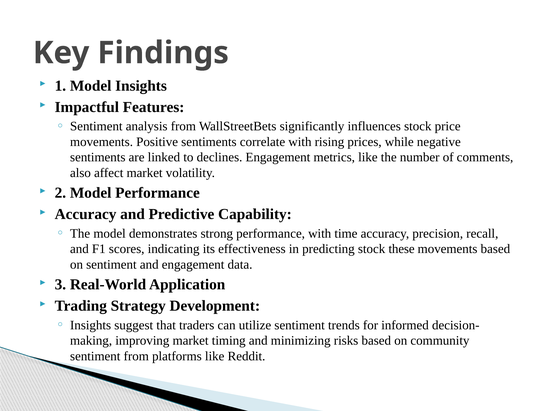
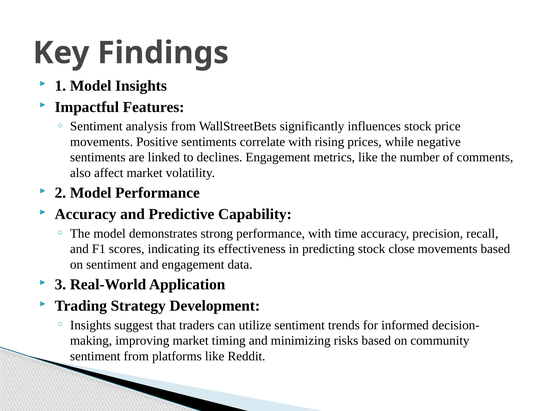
these: these -> close (402, 249)
